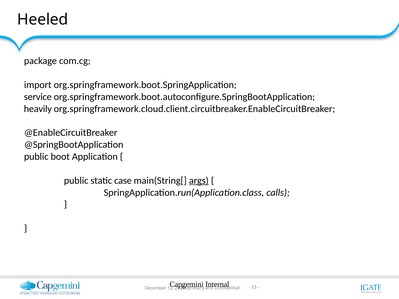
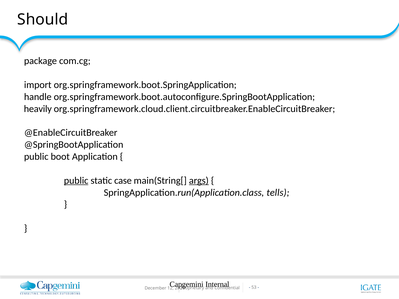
Heeled: Heeled -> Should (43, 19)
service: service -> handle (38, 97)
public underline: none -> present (76, 181)
calls: calls -> tells (278, 193)
